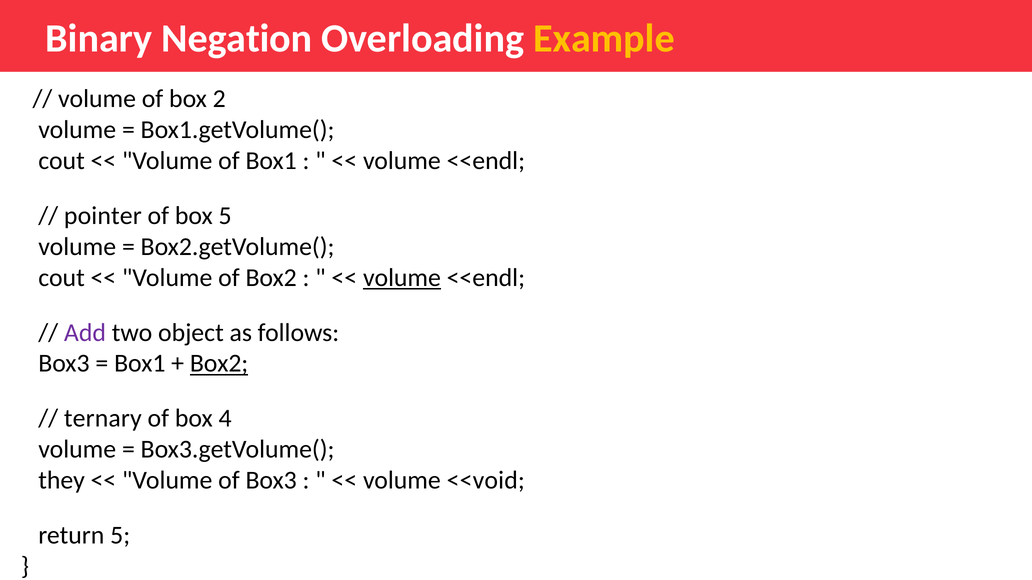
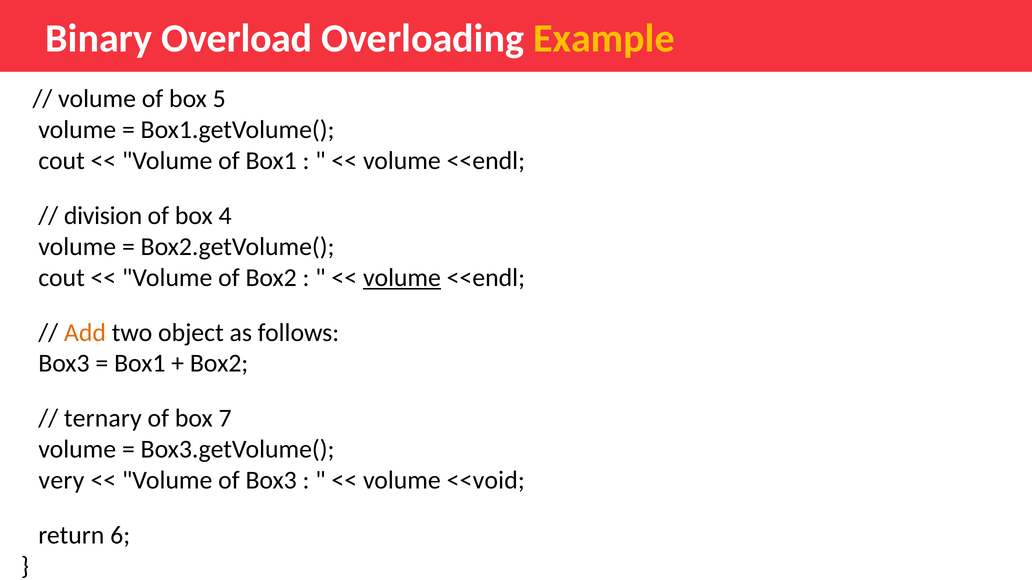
Negation: Negation -> Overload (237, 39)
2: 2 -> 5 (219, 99)
pointer: pointer -> division (103, 216)
box 5: 5 -> 4 (225, 216)
Add colour: purple -> orange (85, 333)
Box2 underline: present -> none (219, 364)
4: 4 -> 7 (225, 419)
they: they -> very (61, 481)
return 5: 5 -> 6 (120, 536)
